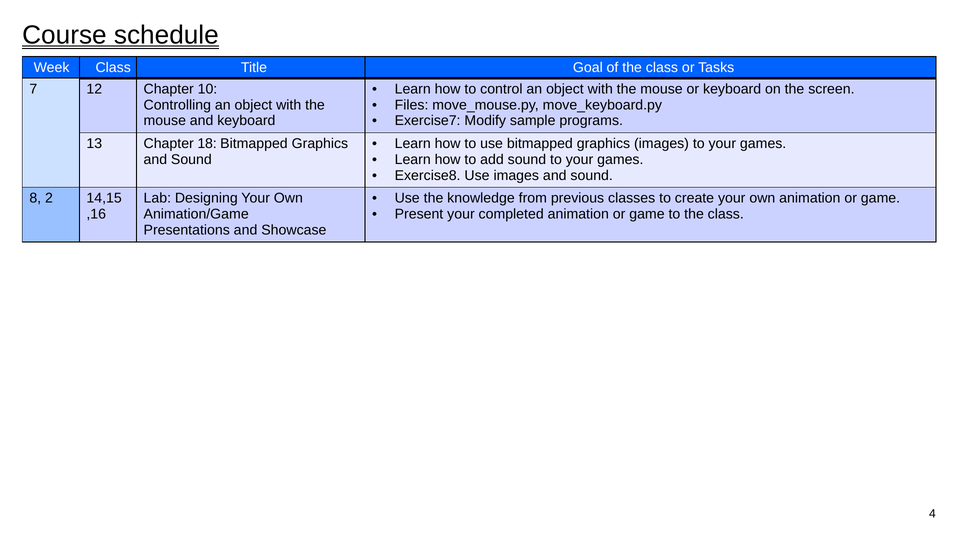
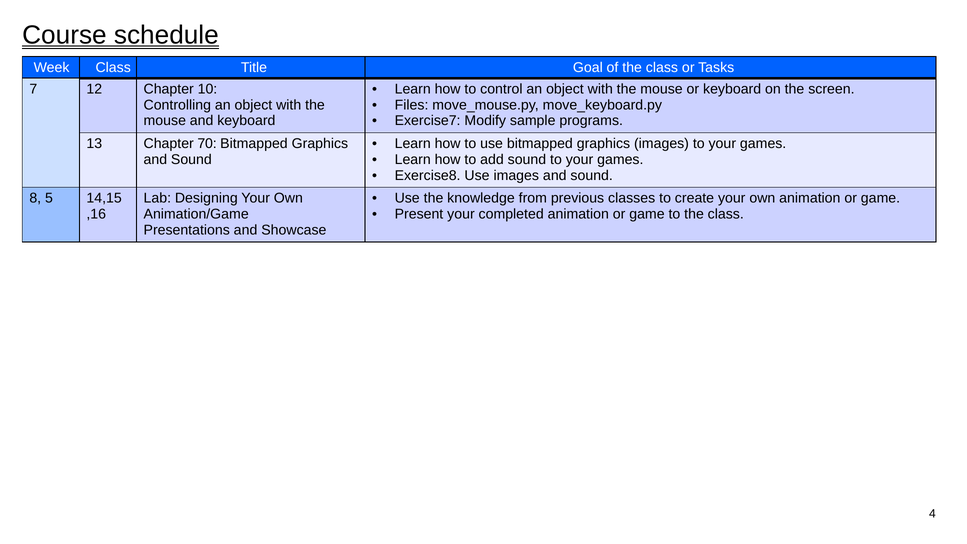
18: 18 -> 70 (207, 144)
2: 2 -> 5 (49, 198)
